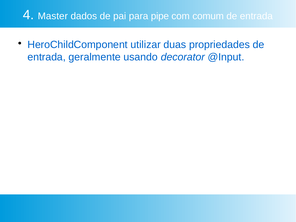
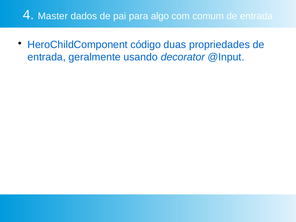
pipe: pipe -> algo (160, 16)
utilizar: utilizar -> código (146, 45)
